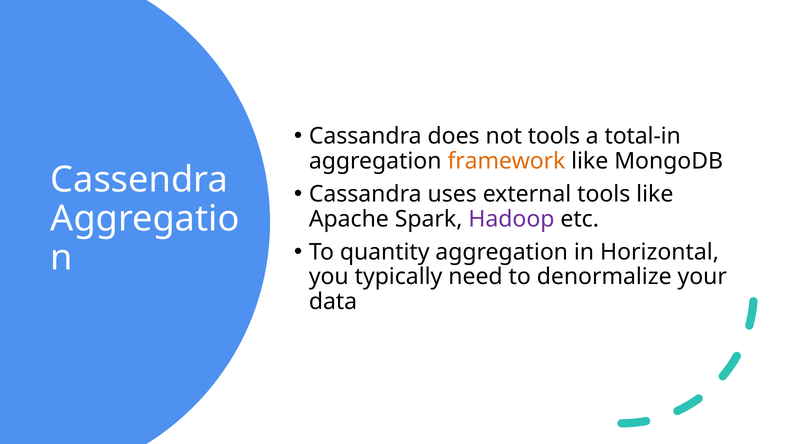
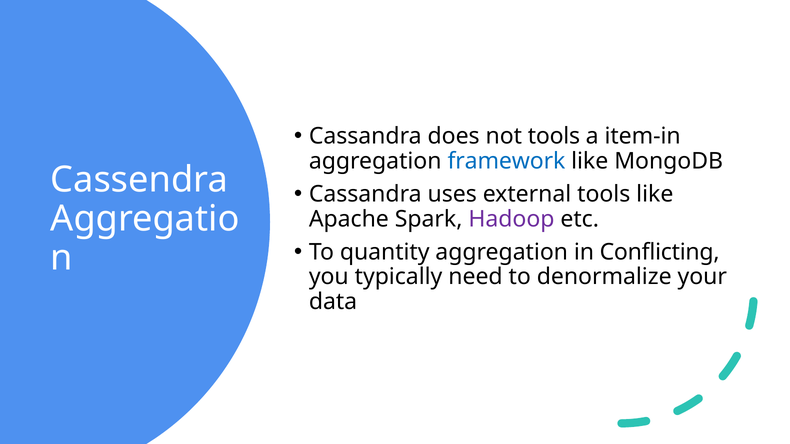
total-in: total-in -> item-in (643, 136)
framework colour: orange -> blue (506, 161)
Horizontal: Horizontal -> Conflicting (660, 252)
